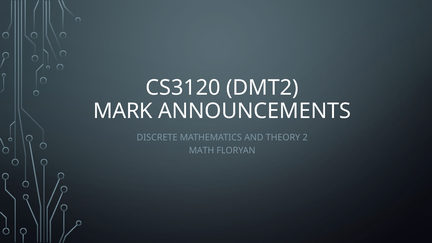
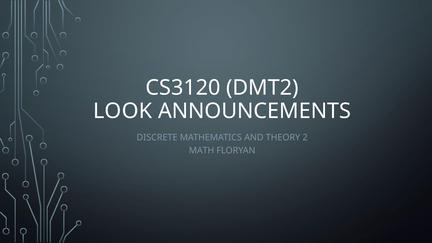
MARK: MARK -> LOOK (123, 111)
